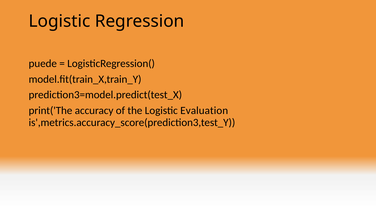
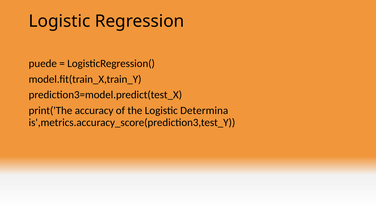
Evaluation: Evaluation -> Determina (204, 111)
